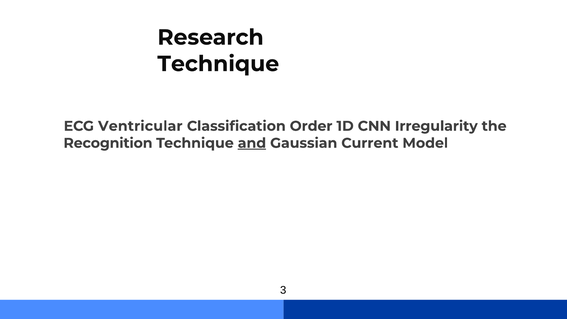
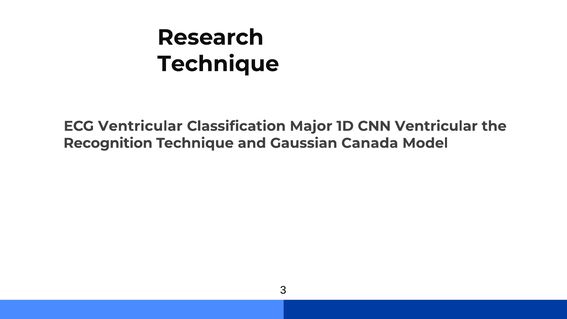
Order: Order -> Major (311, 126)
CNN Irregularity: Irregularity -> Ventricular (436, 126)
and underline: present -> none (252, 143)
Current: Current -> Canada (370, 143)
